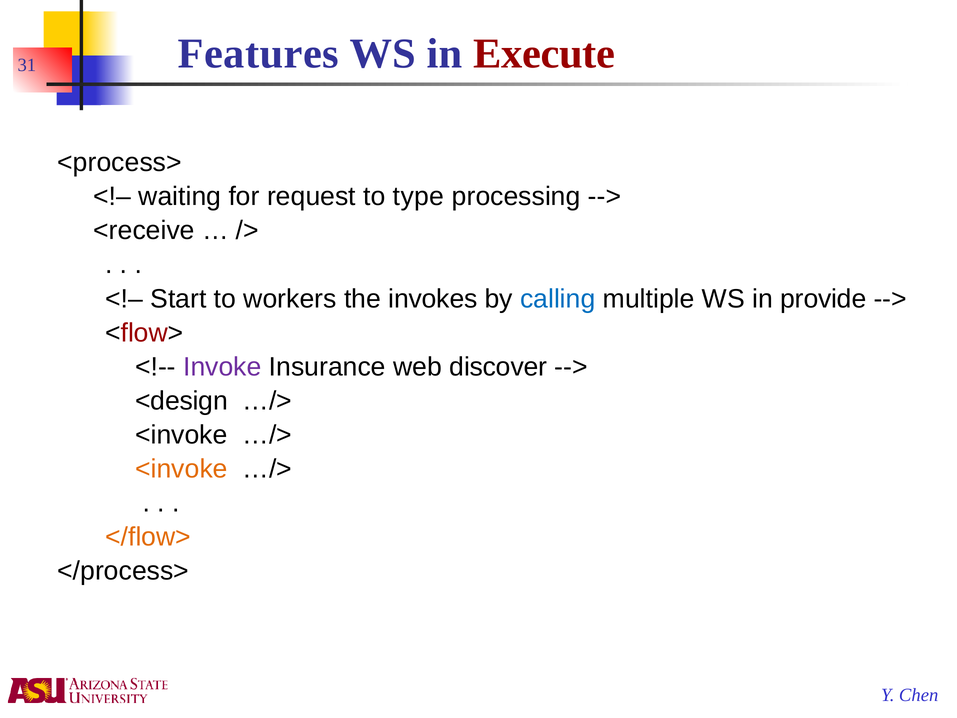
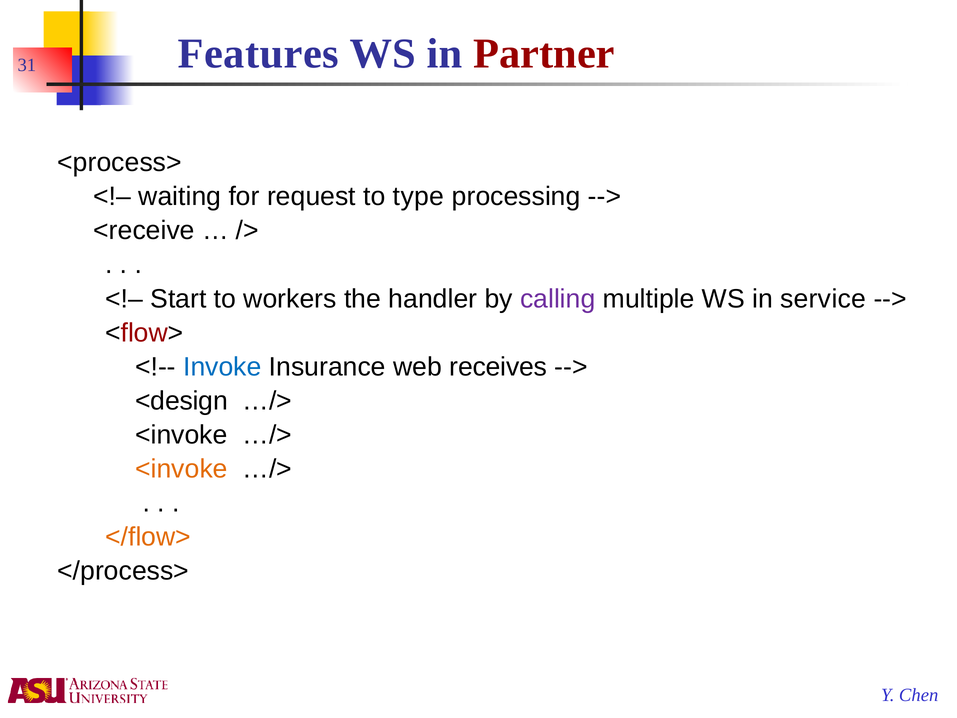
Execute: Execute -> Partner (544, 54)
invokes: invokes -> handler (433, 299)
calling colour: blue -> purple (558, 299)
provide: provide -> service (823, 299)
Invoke colour: purple -> blue (222, 367)
discover: discover -> receives (498, 367)
